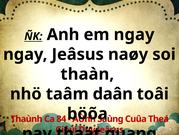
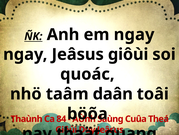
Jeâsus naøy: naøy -> giôùi (128, 54)
thaàn: thaàn -> quoác (87, 74)
